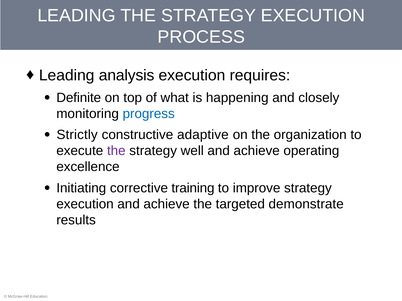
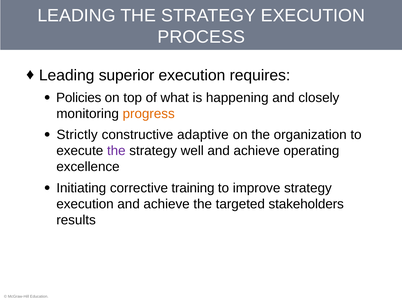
analysis: analysis -> superior (127, 75)
Definite: Definite -> Policies (79, 98)
progress colour: blue -> orange (149, 114)
demonstrate: demonstrate -> stakeholders (306, 204)
